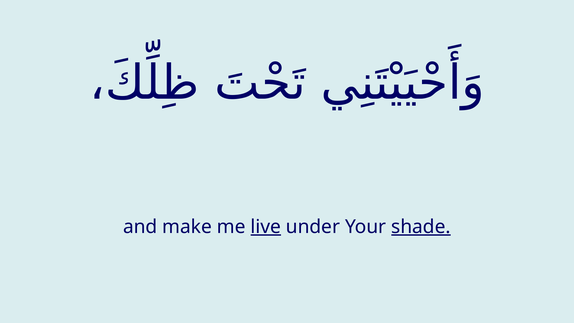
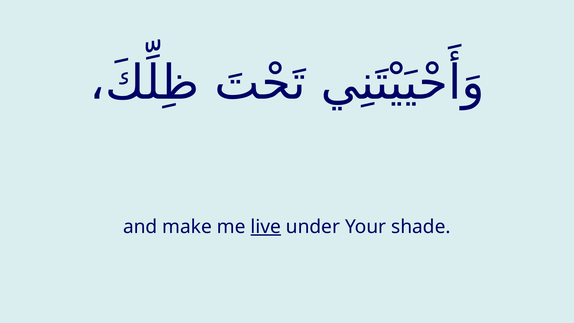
shade underline: present -> none (421, 227)
